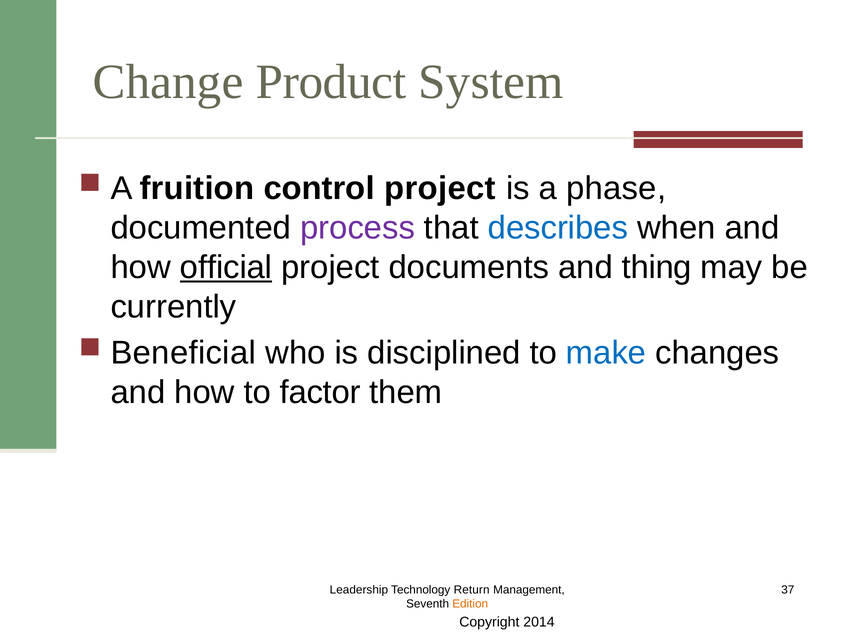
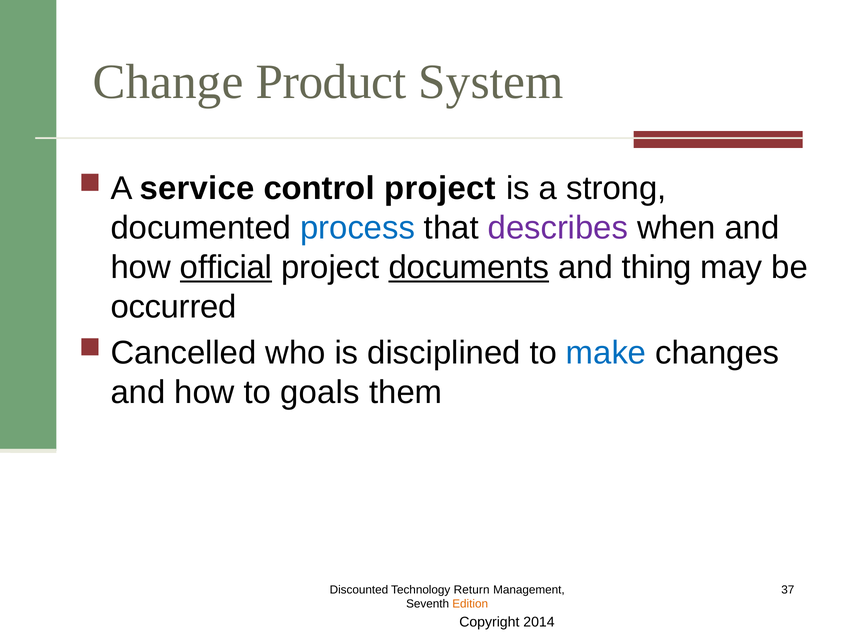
fruition: fruition -> service (197, 188)
phase: phase -> strong (616, 188)
process colour: purple -> blue (358, 228)
describes colour: blue -> purple (558, 228)
documents underline: none -> present (469, 267)
currently: currently -> occurred (174, 307)
Beneficial: Beneficial -> Cancelled (183, 353)
factor: factor -> goals (320, 392)
Leadership: Leadership -> Discounted (359, 590)
